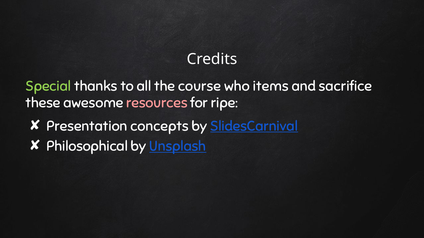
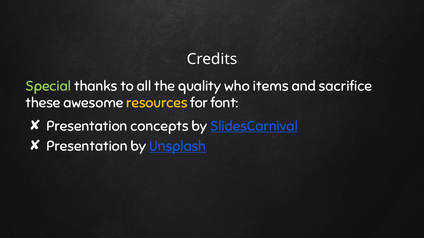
course: course -> quality (200, 86)
resources colour: pink -> yellow (157, 103)
ripe: ripe -> font (224, 103)
Philosophical: Philosophical -> Presentation (87, 147)
